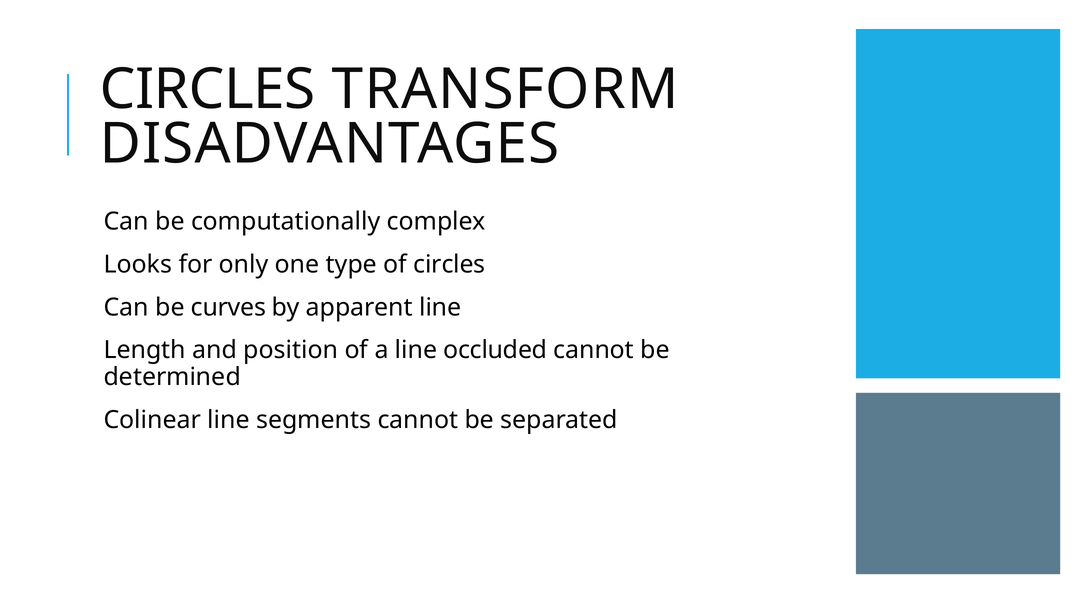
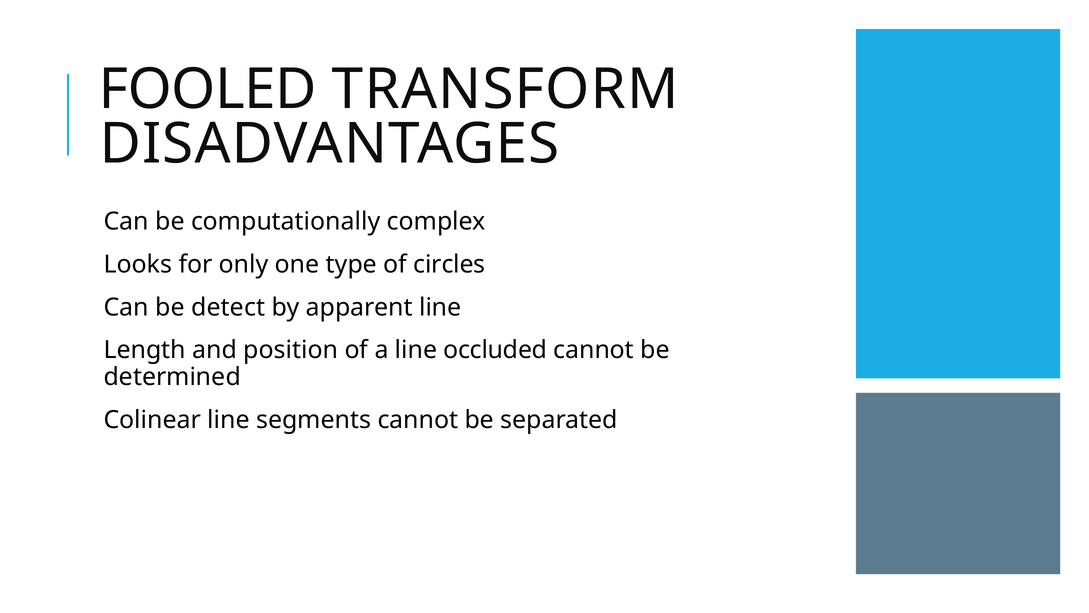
CIRCLES: CIRCLES -> FOOLED (208, 90)
curves: curves -> detect (228, 307)
